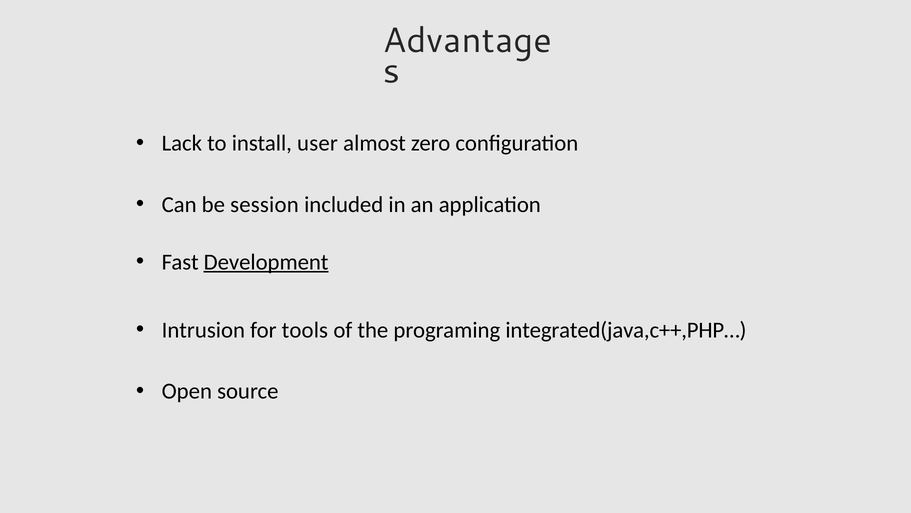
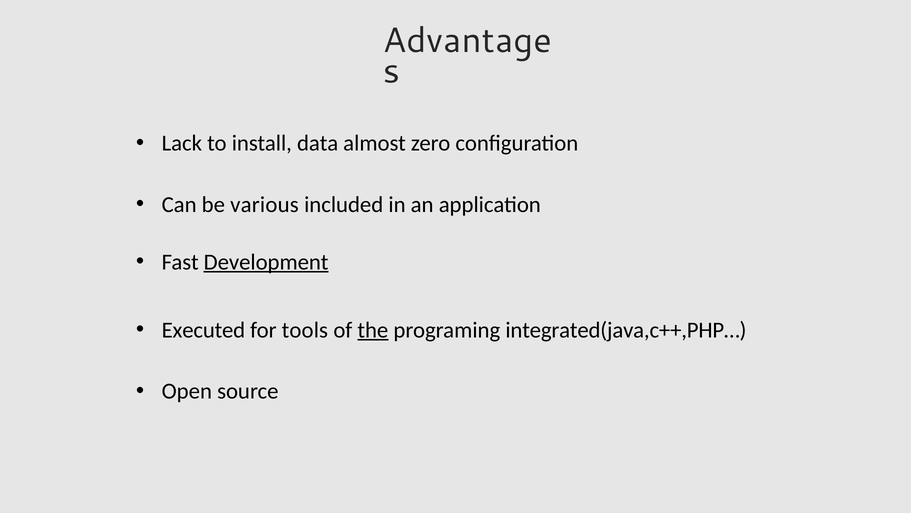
user: user -> data (318, 143)
session: session -> various (264, 204)
Intrusion: Intrusion -> Executed (203, 330)
the underline: none -> present (373, 330)
